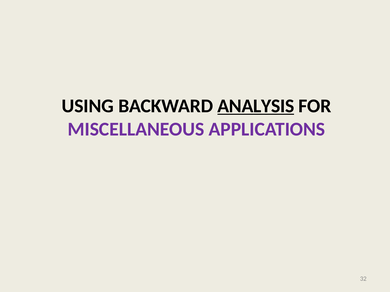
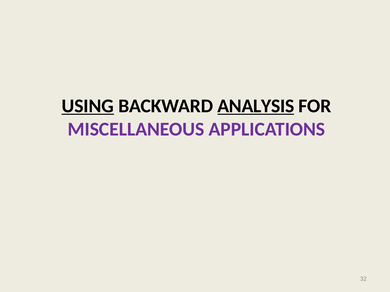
USING underline: none -> present (88, 106)
